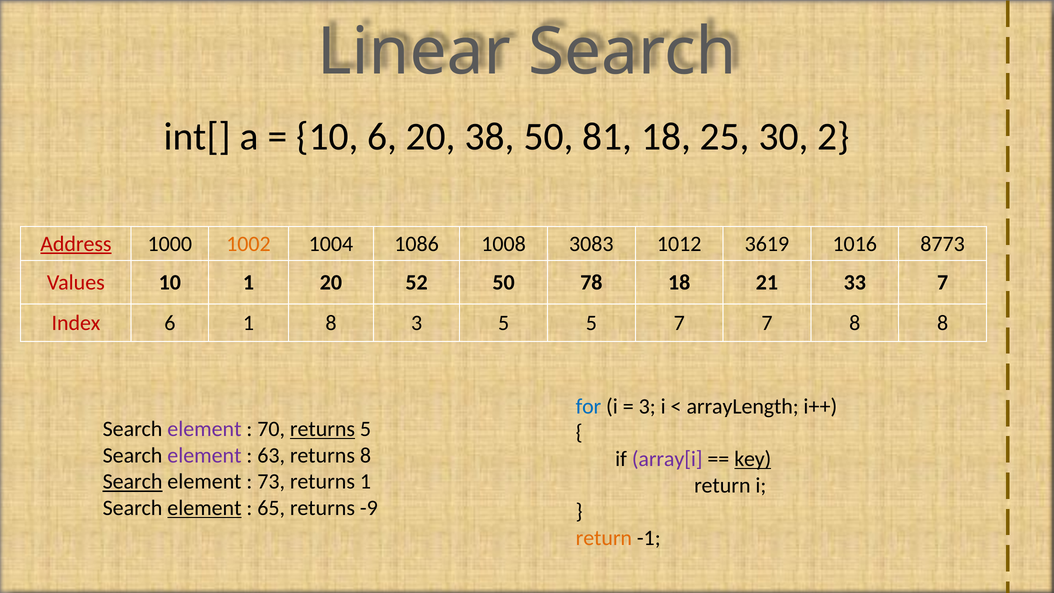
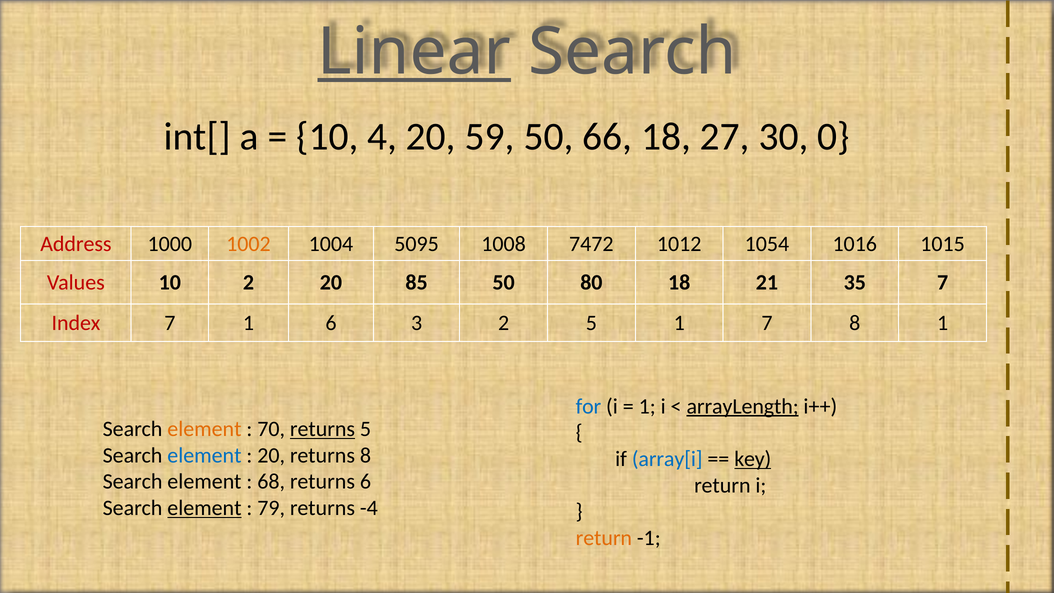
Linear underline: none -> present (414, 52)
10 6: 6 -> 4 (382, 136)
38: 38 -> 59 (490, 136)
81: 81 -> 66 (607, 136)
25: 25 -> 27 (725, 136)
2: 2 -> 0 (834, 136)
Address underline: present -> none (76, 244)
1086: 1086 -> 5095 (417, 244)
3083: 3083 -> 7472 (591, 244)
3619: 3619 -> 1054 (767, 244)
8773: 8773 -> 1015 (943, 244)
10 1: 1 -> 2 (249, 282)
52: 52 -> 85 (417, 282)
78: 78 -> 80 (591, 282)
33: 33 -> 35 (855, 282)
Index 6: 6 -> 7 (170, 323)
1 8: 8 -> 6 (331, 323)
3 5: 5 -> 2 (504, 323)
5 7: 7 -> 1 (679, 323)
8 8: 8 -> 1 (943, 323)
3: 3 -> 1 (647, 406)
arrayLength underline: none -> present (743, 406)
element colour: purple -> orange (204, 429)
element colour: purple -> blue (204, 455)
63: 63 -> 20 (271, 455)
array[i colour: purple -> blue (667, 459)
Search underline: present -> none (133, 482)
73: 73 -> 68 (271, 482)
returns 1: 1 -> 6 (365, 482)
65: 65 -> 79 (271, 508)
-9: -9 -> -4 (369, 508)
